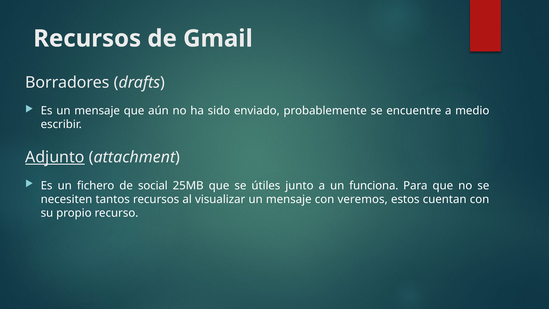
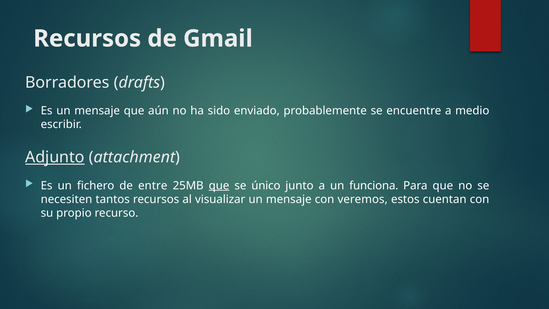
social: social -> entre (153, 185)
que underline: none -> present (219, 185)
útiles: útiles -> único (266, 185)
